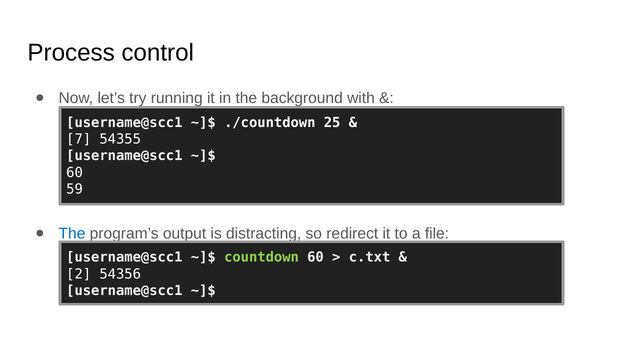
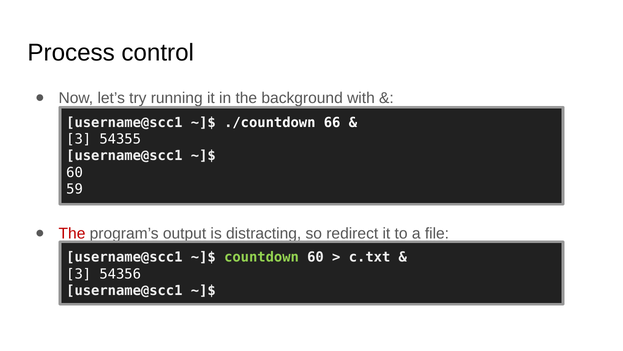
25: 25 -> 66 (332, 122)
7: 7 -> 3 (79, 139)
The colour: blue -> red (72, 233)
2: 2 -> 3 (79, 274)
